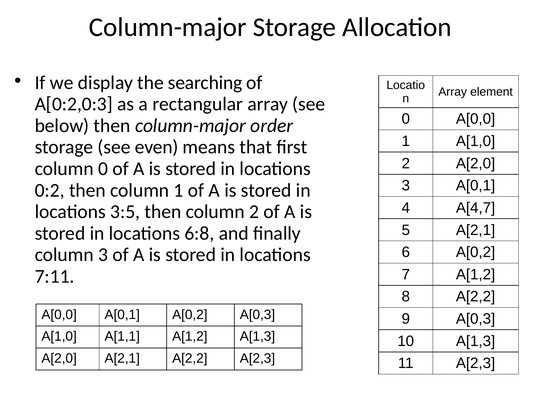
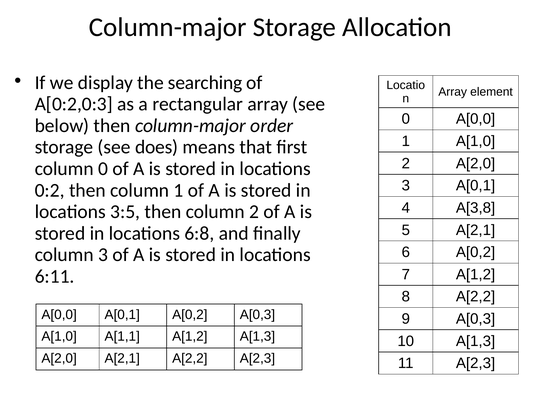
even: even -> does (157, 147)
A[4,7: A[4,7 -> A[3,8 (476, 208)
7:11: 7:11 -> 6:11 (55, 276)
